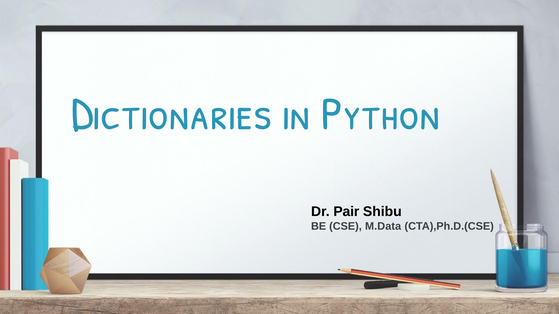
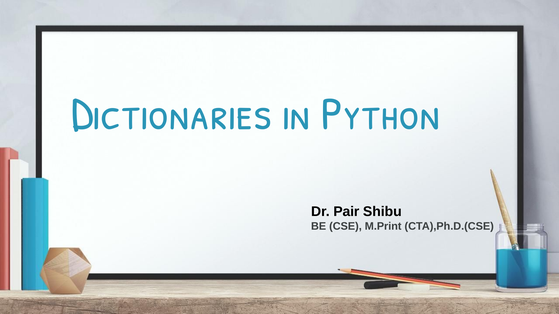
M.Data: M.Data -> M.Print (383, 226)
